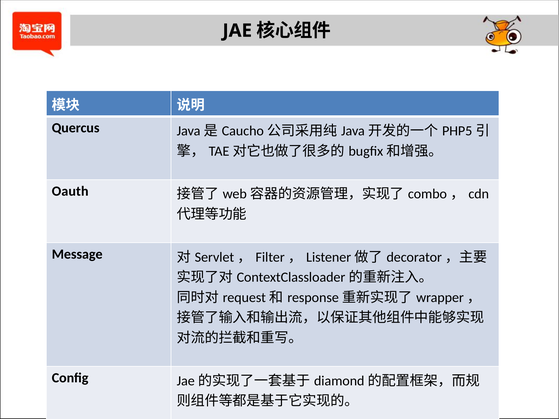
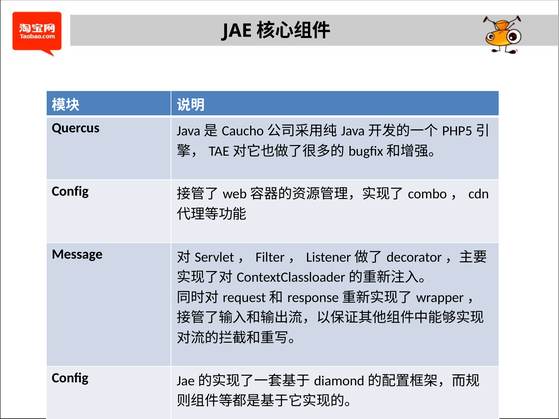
Oauth: Oauth -> Config (70, 191)
